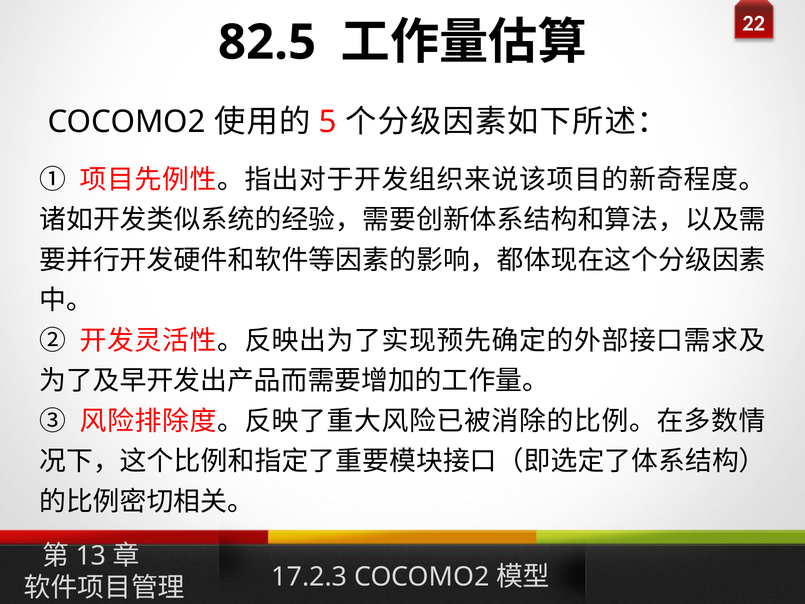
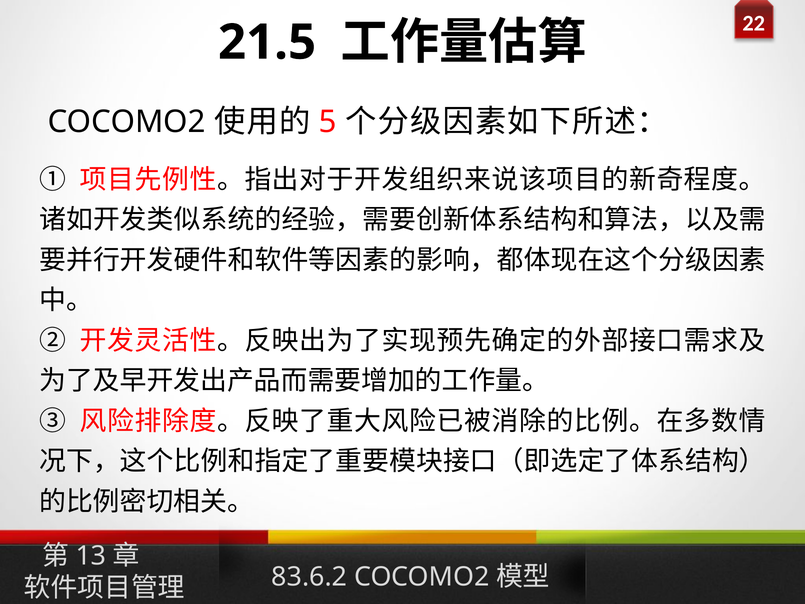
82.5: 82.5 -> 21.5 (267, 42)
17.2.3: 17.2.3 -> 83.6.2 (309, 577)
